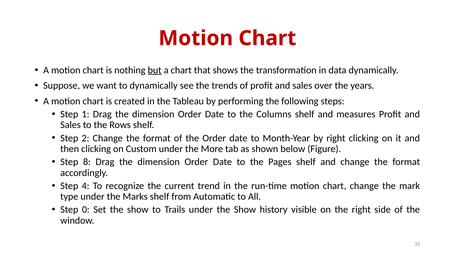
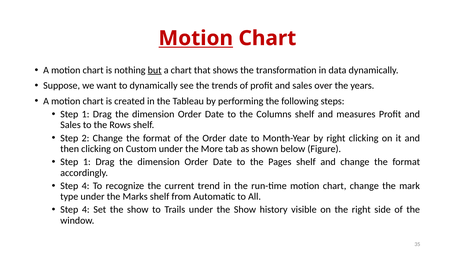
Motion underline: none -> present (196, 38)
8: 8 -> 1 (87, 162)
0: 0 -> 4 (86, 210)
